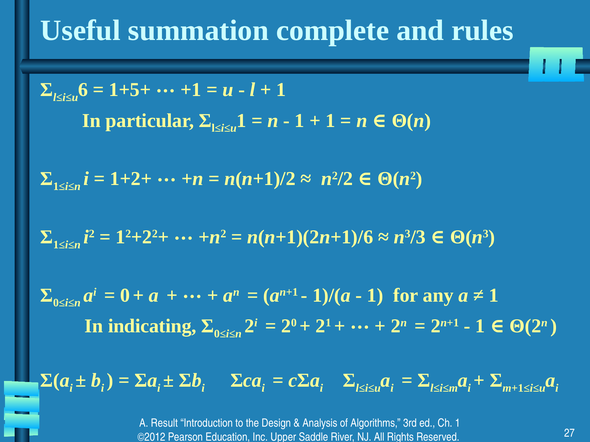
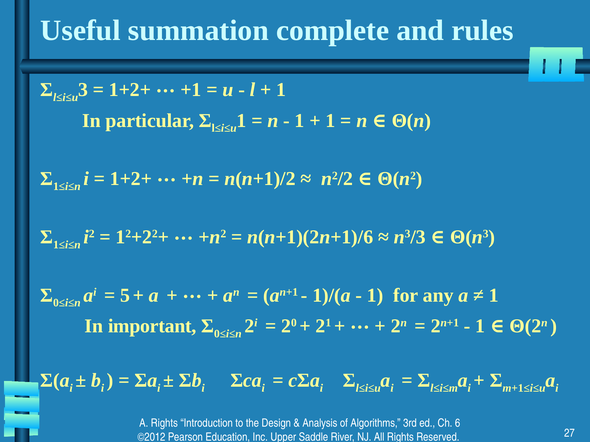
6: 6 -> 3 (83, 90)
1+5+: 1+5+ -> 1+2+ (130, 90)
0: 0 -> 5 (125, 296)
indicating: indicating -> important (152, 326)
A Result: Result -> Rights (164, 424)
Ch 1: 1 -> 6 (458, 424)
